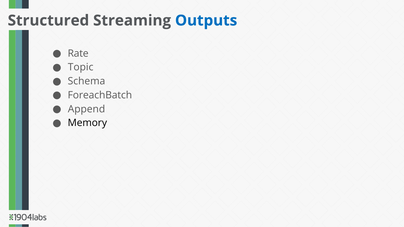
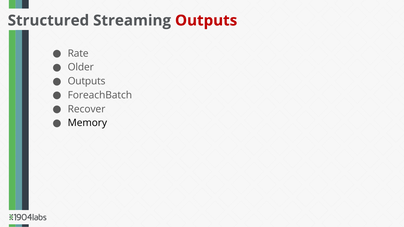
Outputs colour: blue -> red (206, 21)
Topic: Topic -> Older (81, 67)
Schema: Schema -> Outputs (87, 81)
Append: Append -> Recover (87, 109)
